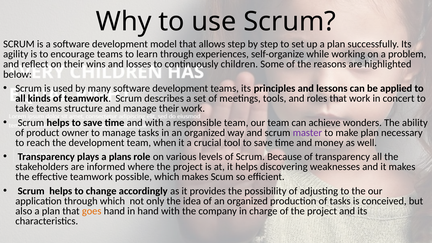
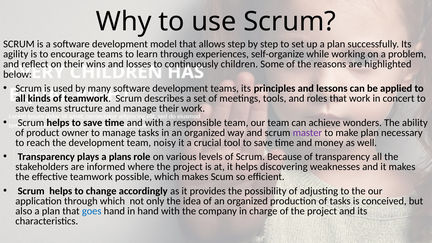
take: take -> save (25, 108)
when: when -> noisy (165, 143)
goes colour: orange -> blue (92, 211)
